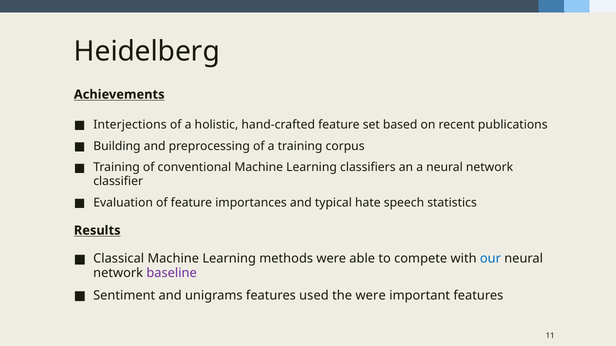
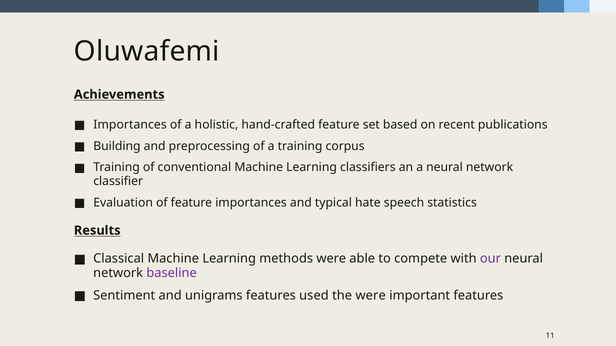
Heidelberg: Heidelberg -> Oluwafemi (147, 52)
Interjections: Interjections -> Importances (130, 125)
our colour: blue -> purple (490, 259)
